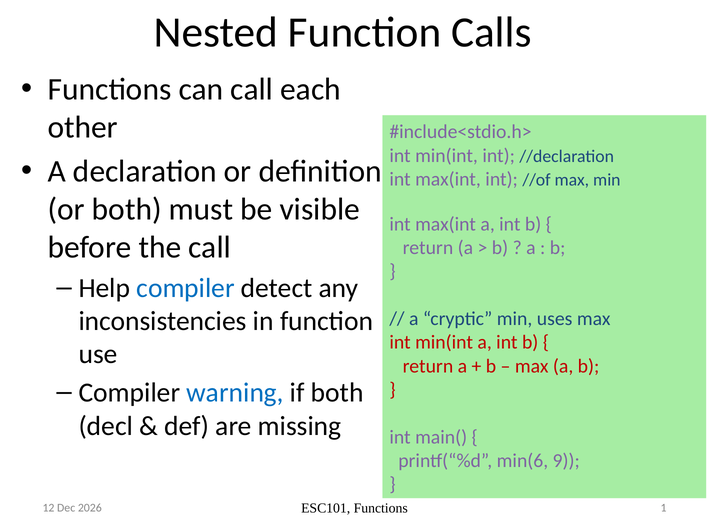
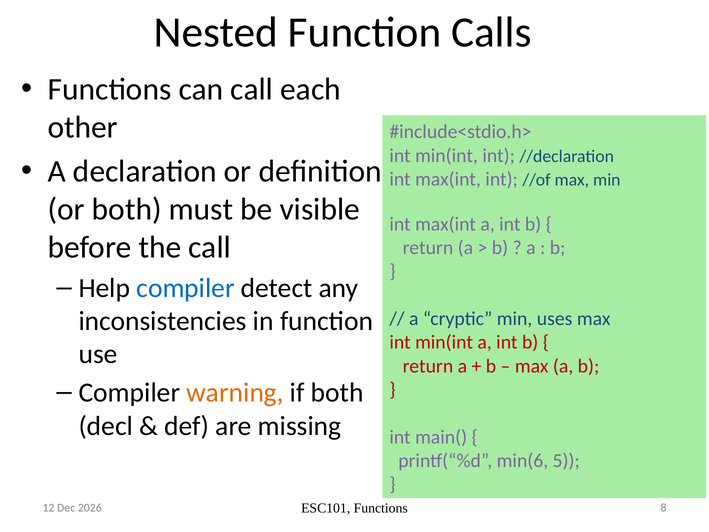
warning colour: blue -> orange (235, 393)
9: 9 -> 5 (566, 460)
1: 1 -> 8 (664, 508)
